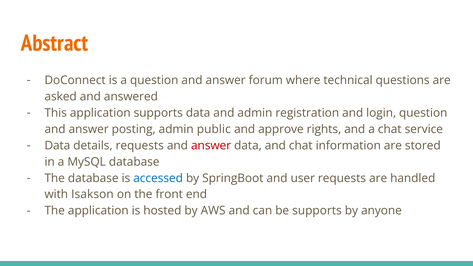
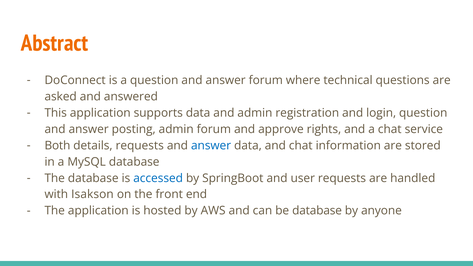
admin public: public -> forum (214, 129)
Data: Data -> Both (57, 146)
answer colour: red -> blue (211, 146)
be supports: supports -> database (317, 211)
